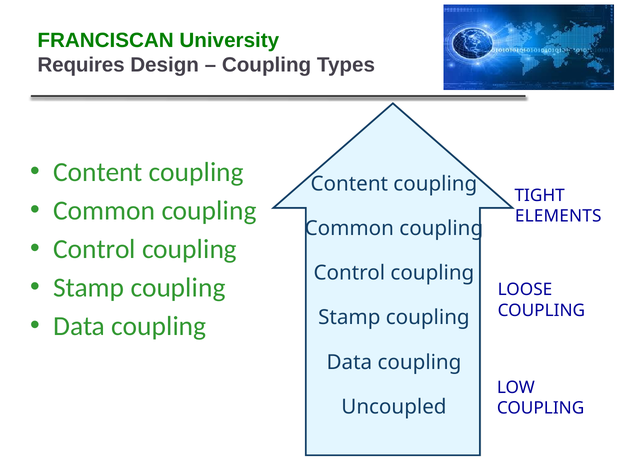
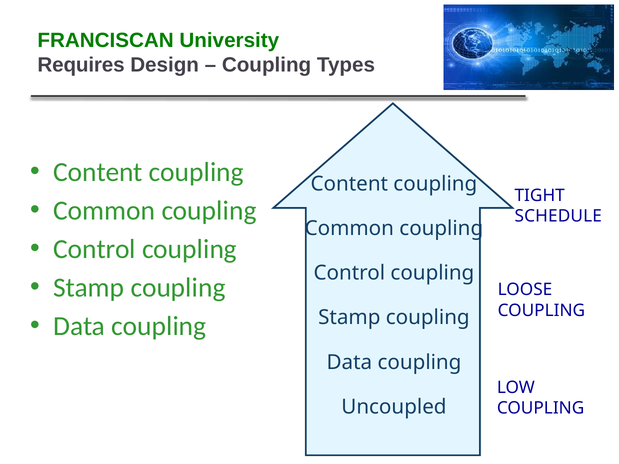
ELEMENTS: ELEMENTS -> SCHEDULE (558, 216)
